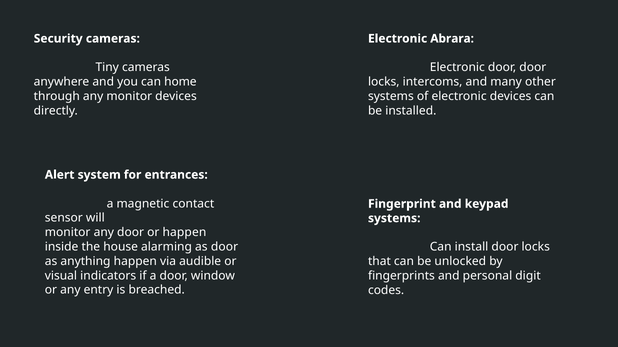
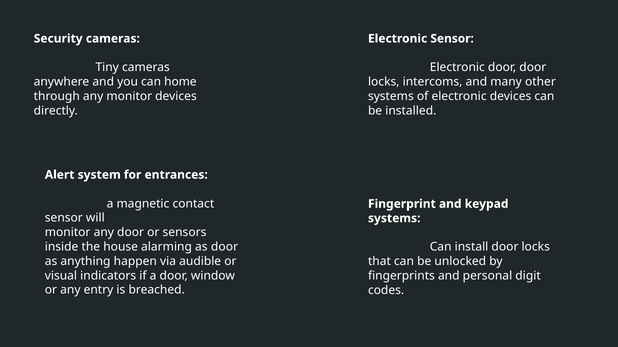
Electronic Abrara: Abrara -> Sensor (452, 39)
or happen: happen -> sensors (185, 233)
